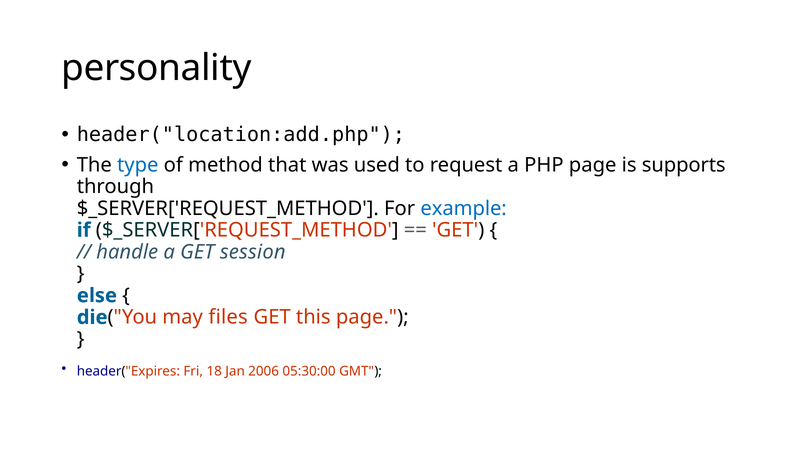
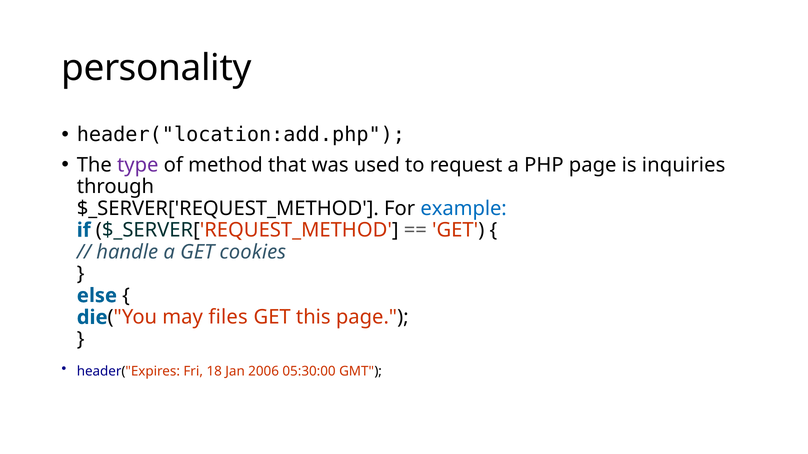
type colour: blue -> purple (138, 165)
supports: supports -> inquiries (684, 165)
session: session -> cookies (253, 252)
